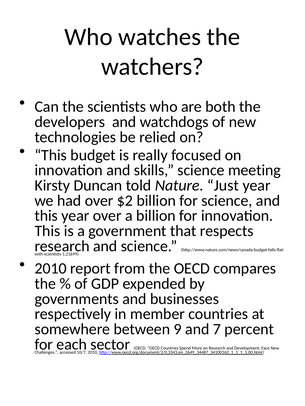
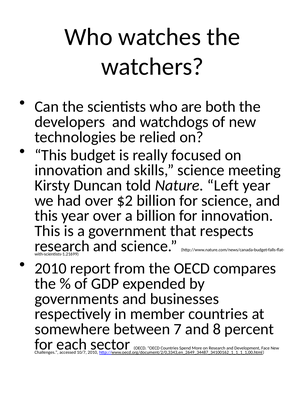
Just: Just -> Left (223, 186)
9: 9 -> 7 (178, 330)
7: 7 -> 8 (217, 330)
